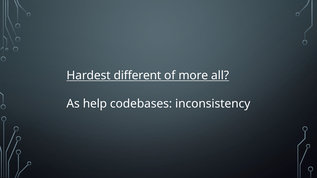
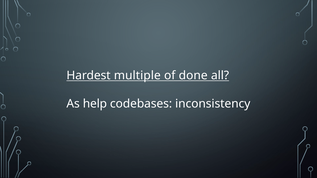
different: different -> multiple (137, 75)
more: more -> done (193, 75)
